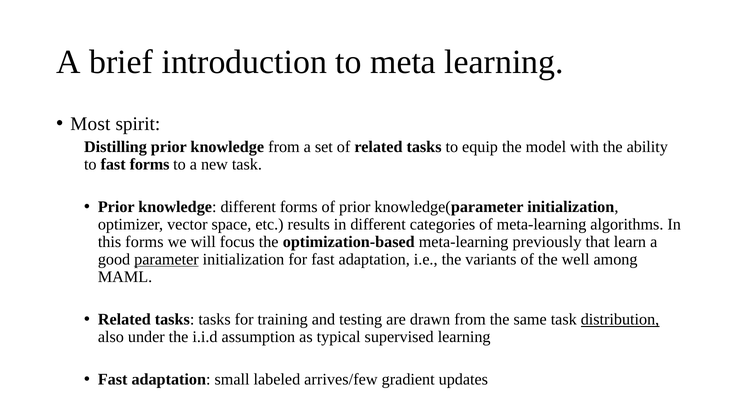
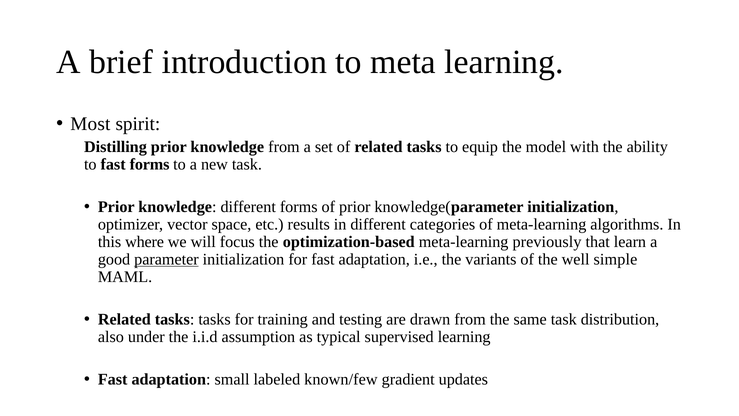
this forms: forms -> where (145, 242)
among: among -> simple (615, 259)
distribution underline: present -> none (620, 319)
arrives/few: arrives/few -> known/few (341, 379)
